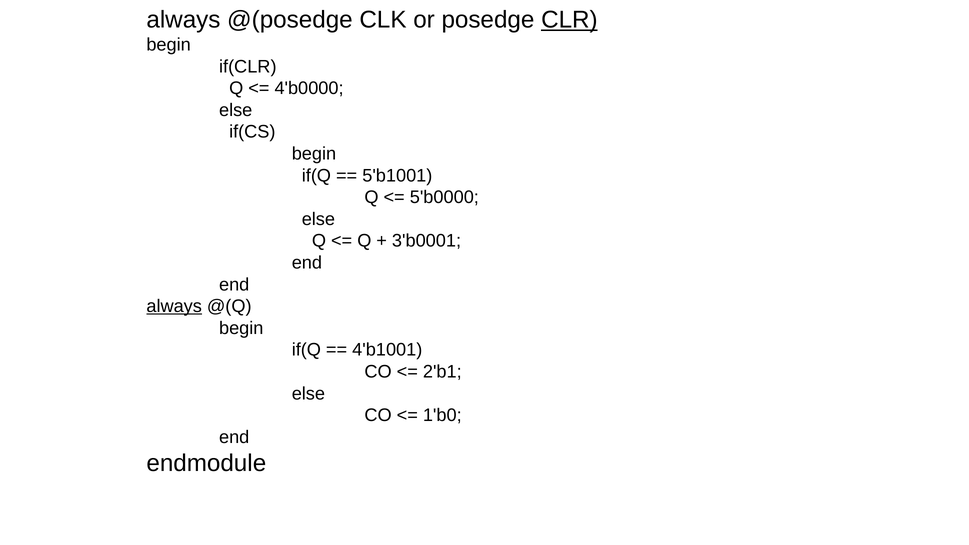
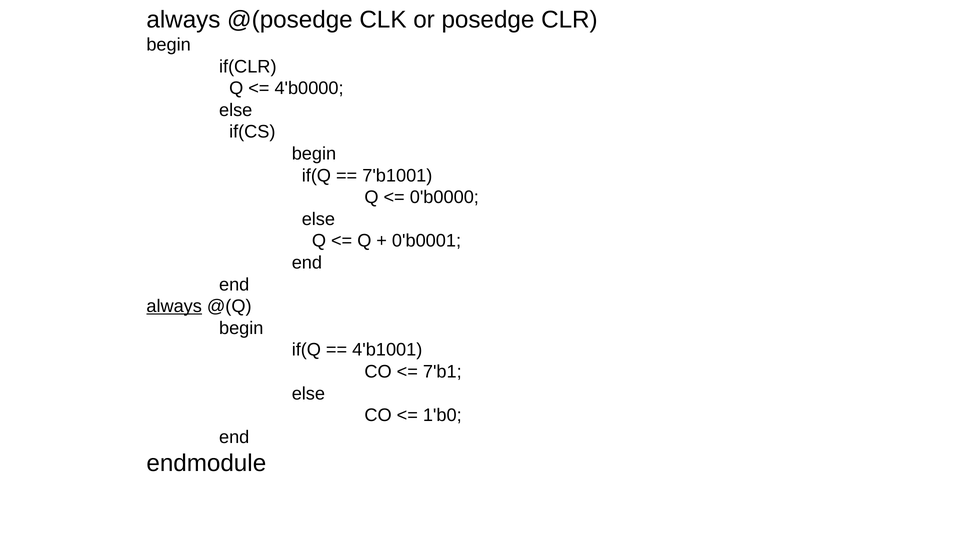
CLR underline: present -> none (569, 20)
5'b1001: 5'b1001 -> 7'b1001 (397, 176)
5'b0000: 5'b0000 -> 0'b0000 (444, 197)
3'b0001: 3'b0001 -> 0'b0001 (427, 241)
2'b1: 2'b1 -> 7'b1 (442, 372)
